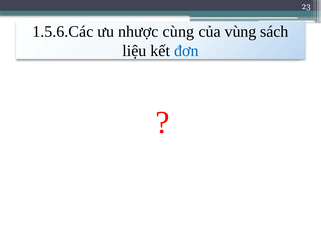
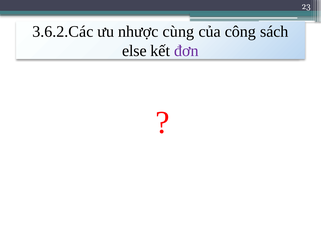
1.5.6.Các: 1.5.6.Các -> 3.6.2.Các (63, 32)
vùng: vùng -> công (240, 32)
liệu: liệu -> else (134, 51)
đơn colour: blue -> purple (186, 51)
